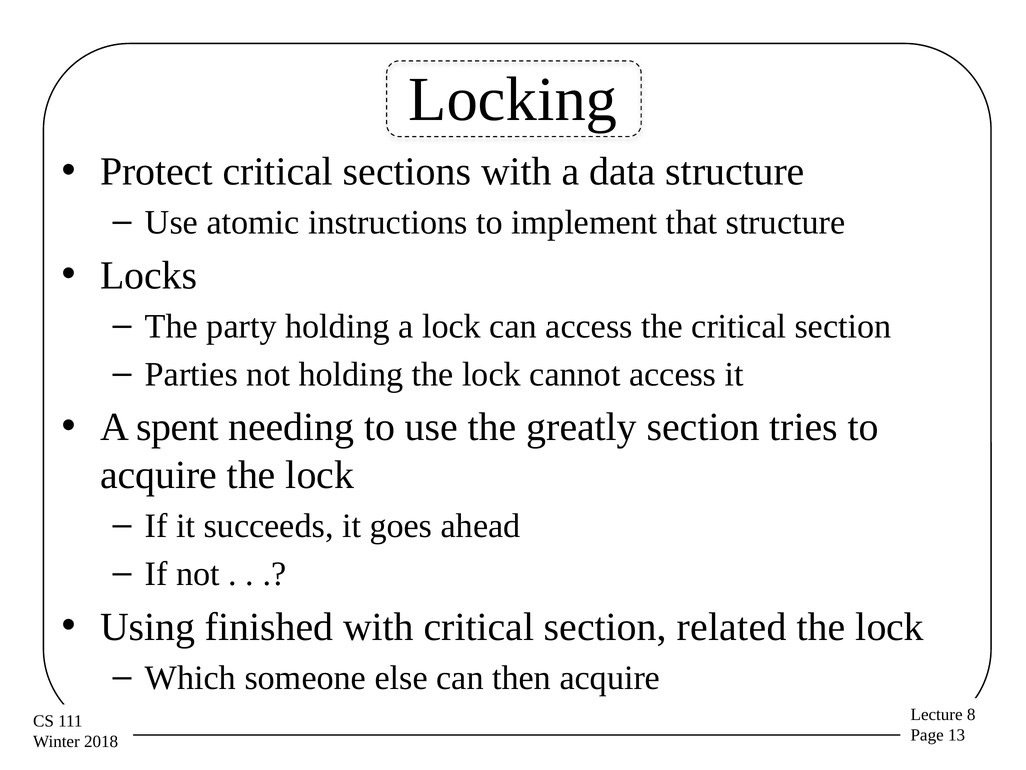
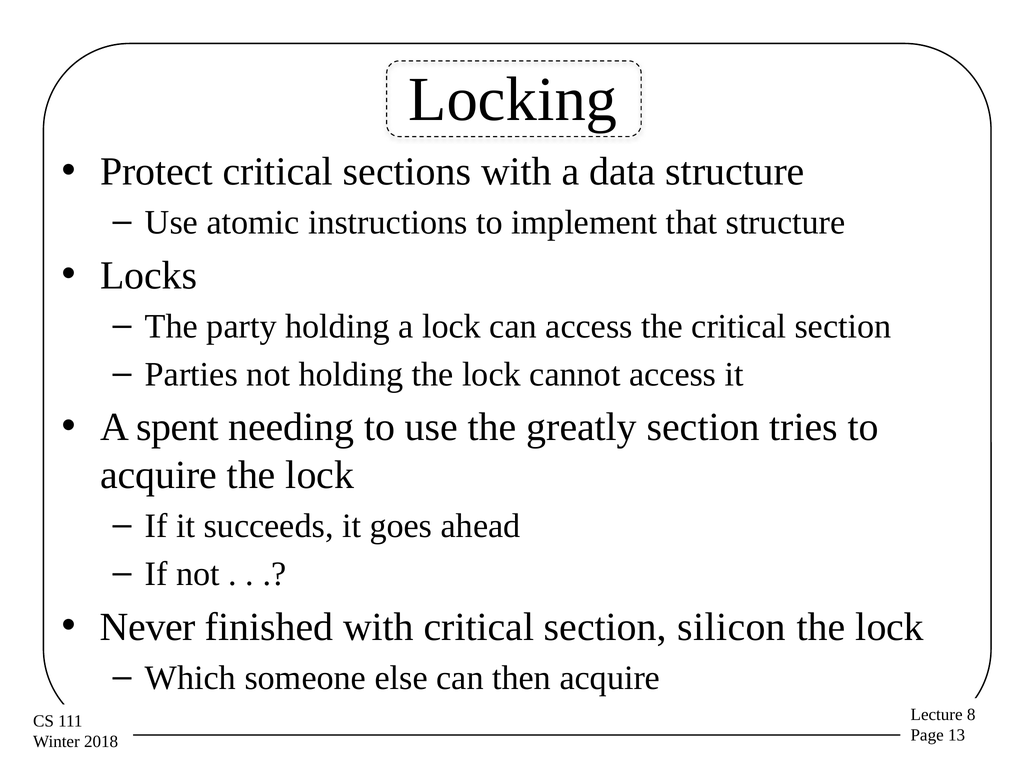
Using: Using -> Never (148, 626)
related: related -> silicon (732, 626)
